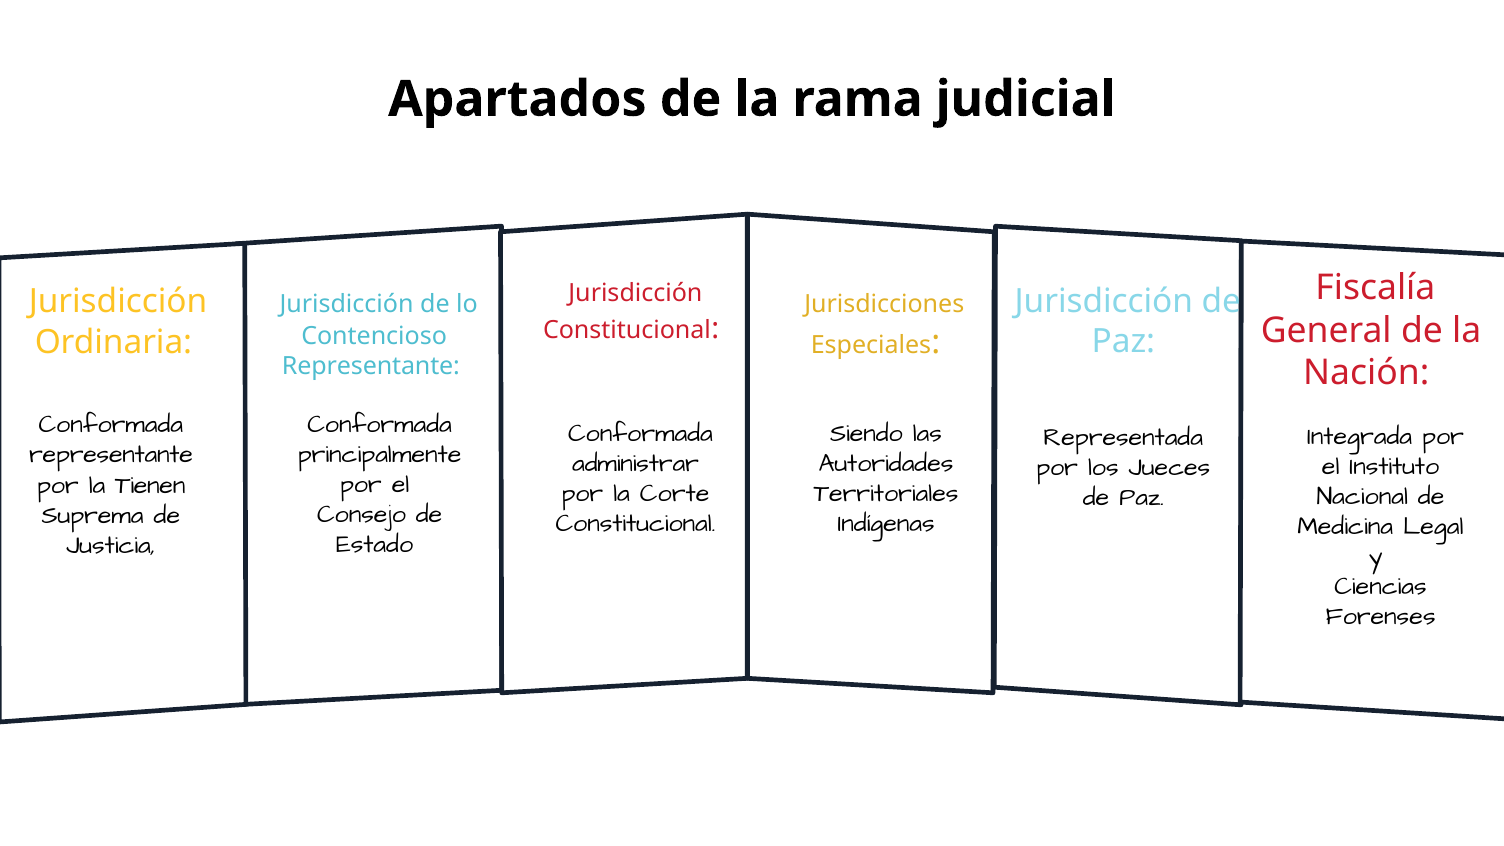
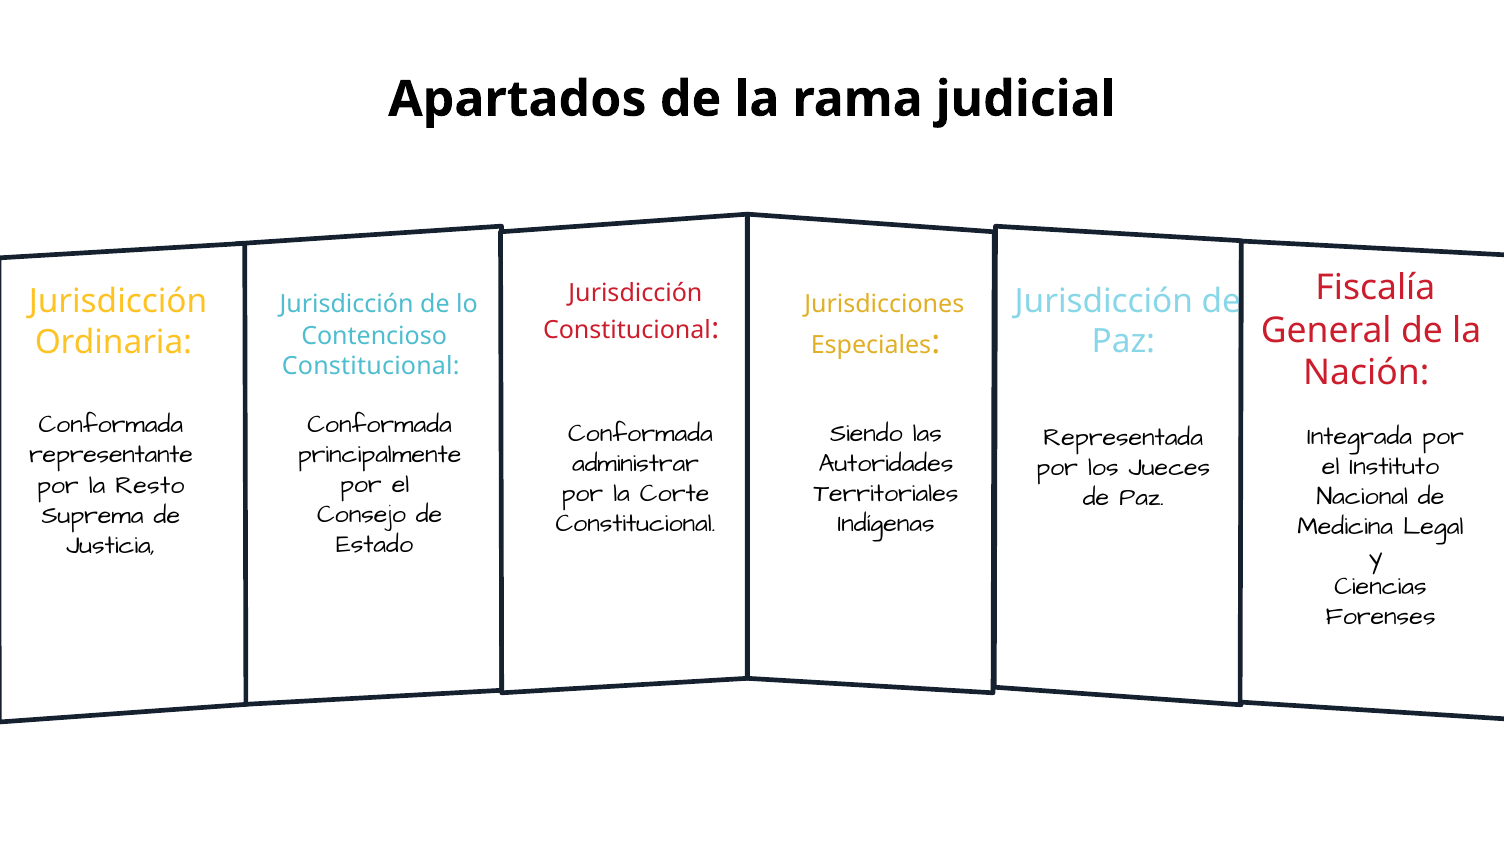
Representante: Representante -> Constitucional (371, 366)
Tienen: Tienen -> Resto (150, 485)
